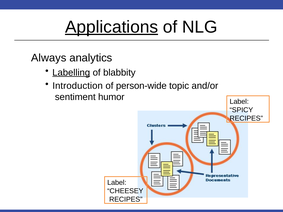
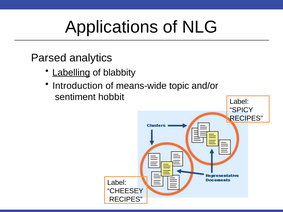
Applications underline: present -> none (112, 27)
Always: Always -> Parsed (49, 58)
person-wide: person-wide -> means-wide (141, 86)
humor: humor -> hobbit (111, 97)
